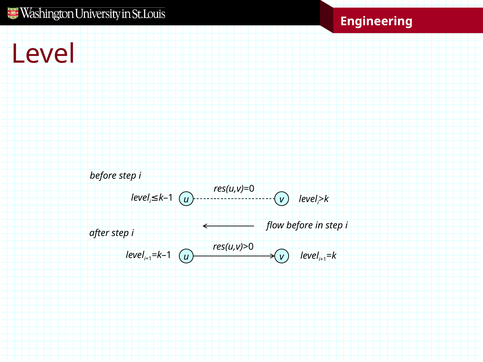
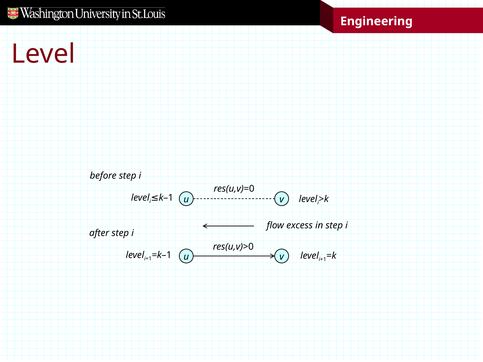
flow before: before -> excess (300, 226)
